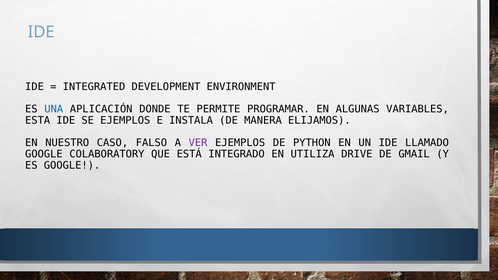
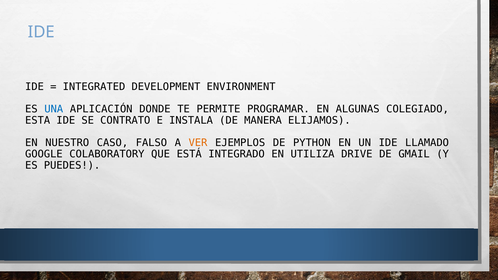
VARIABLES: VARIABLES -> COLEGIADO (418, 109)
SE EJEMPLOS: EJEMPLOS -> CONTRATO (125, 121)
VER colour: purple -> orange (198, 143)
ES GOOGLE: GOOGLE -> PUEDES (72, 165)
